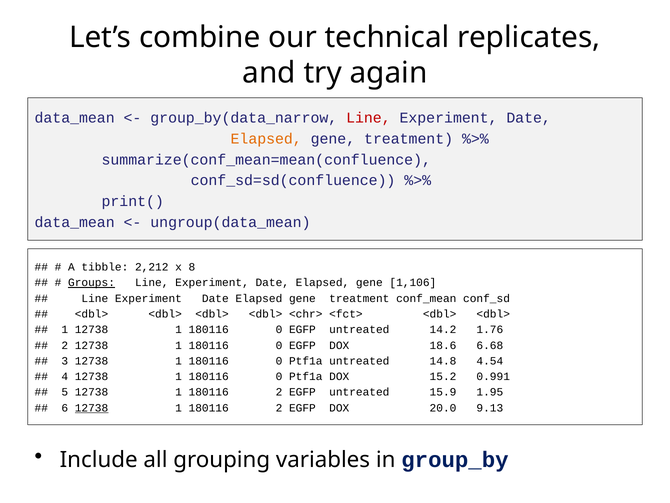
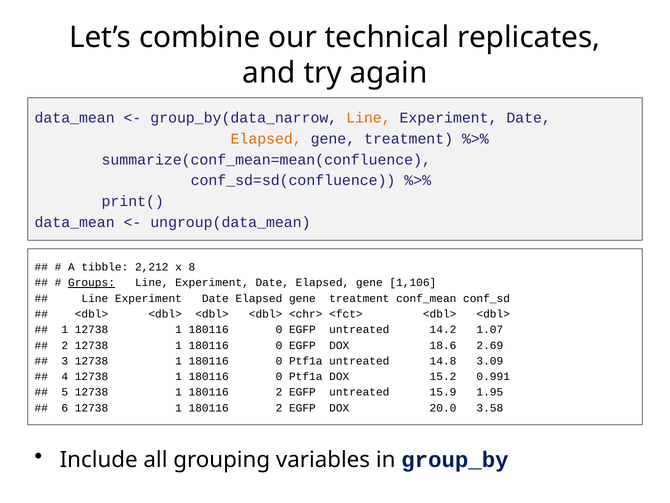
Line colour: red -> orange (368, 118)
1.76: 1.76 -> 1.07 (490, 329)
6.68: 6.68 -> 2.69 (490, 345)
4.54: 4.54 -> 3.09 (490, 361)
12738 underline: present -> none (92, 408)
9.13: 9.13 -> 3.58 (490, 408)
